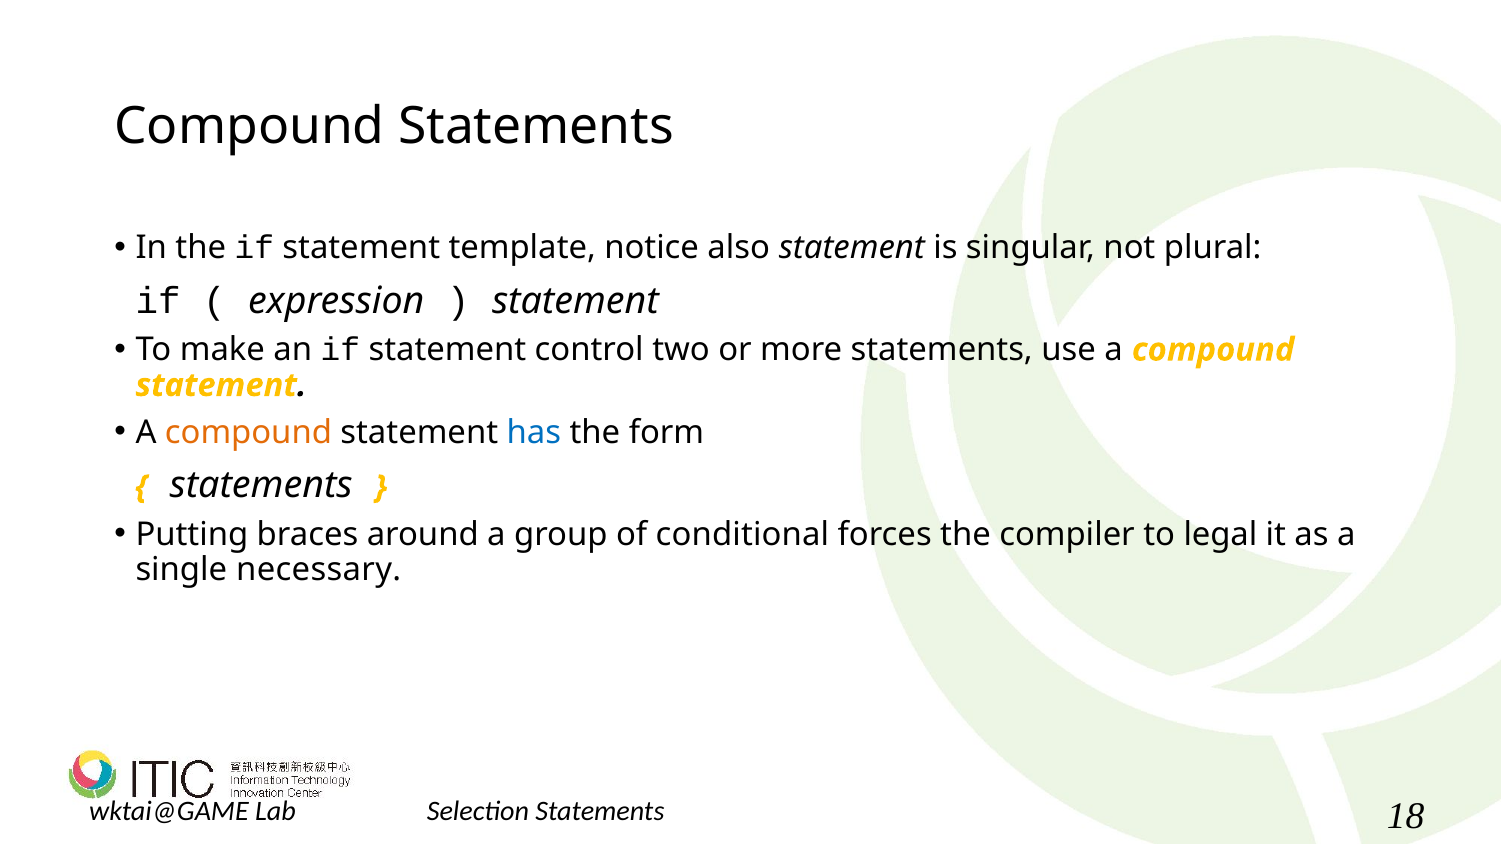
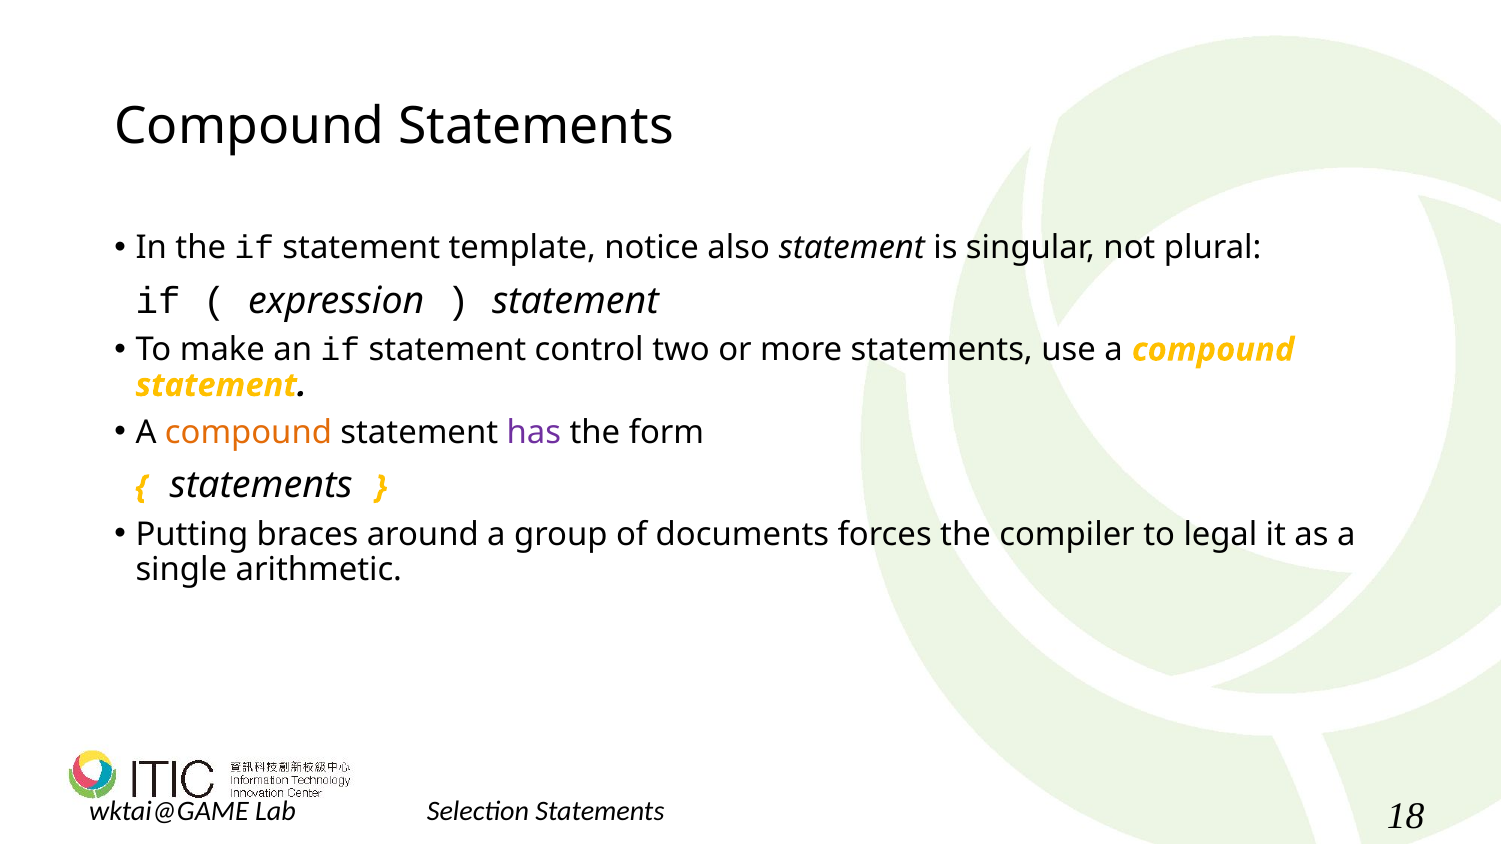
has colour: blue -> purple (534, 433)
conditional: conditional -> documents (742, 535)
necessary: necessary -> arithmetic (319, 570)
